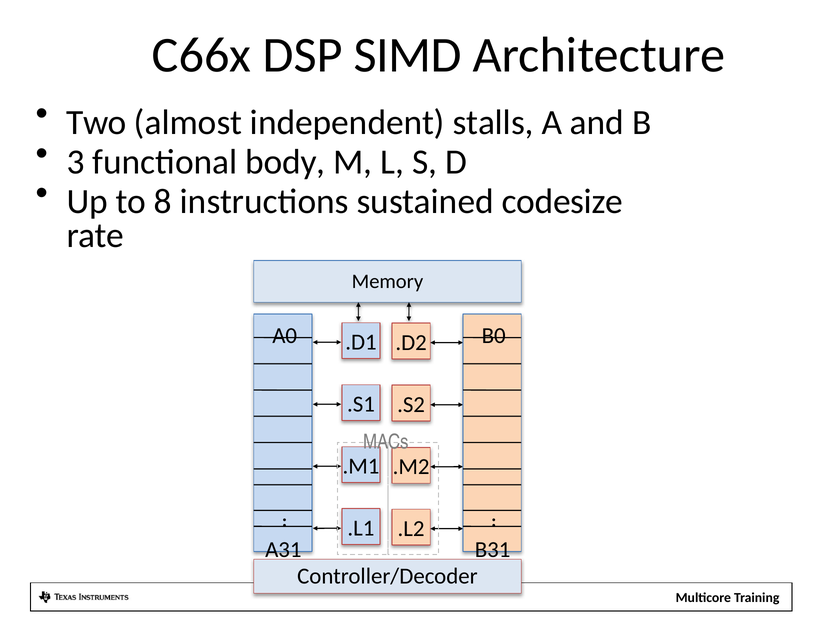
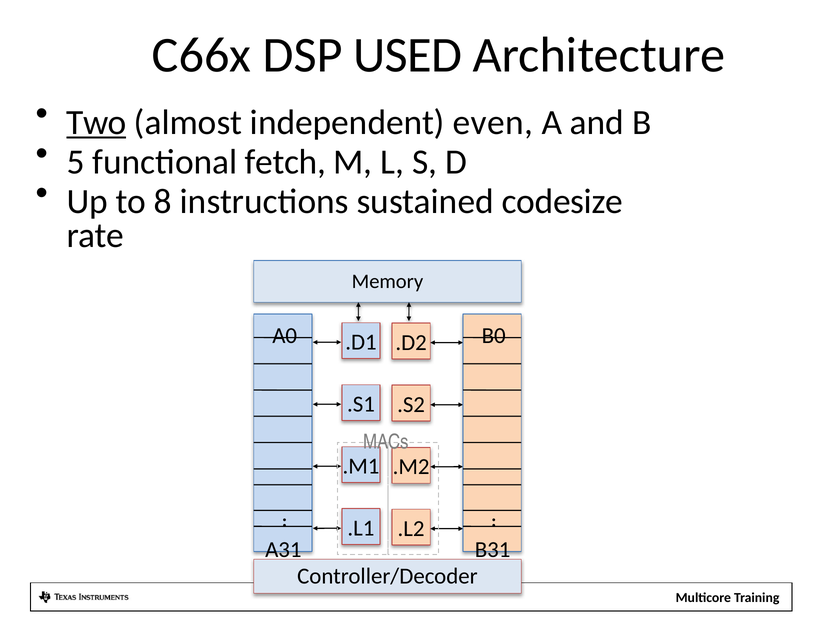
SIMD: SIMD -> USED (408, 55)
Two underline: none -> present (96, 122)
stalls: stalls -> even (493, 122)
3: 3 -> 5 (76, 162)
body: body -> fetch (285, 162)
